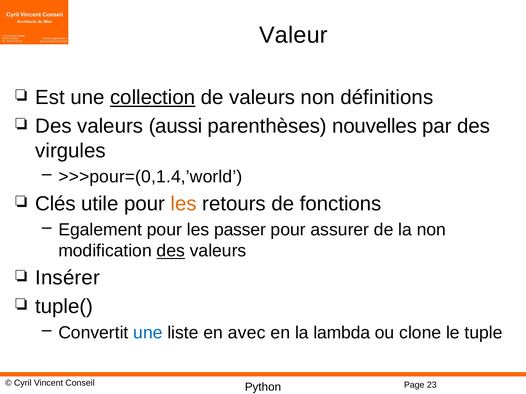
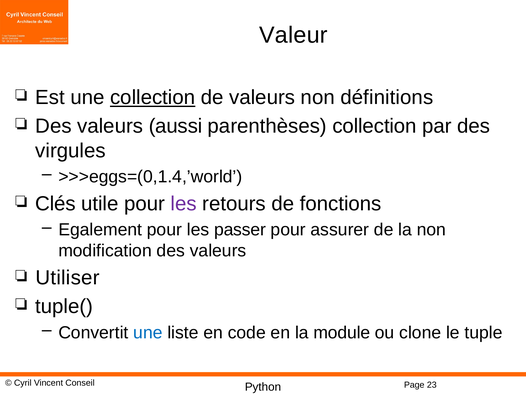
parenthèses nouvelles: nouvelles -> collection (375, 126)
>>>pour=(0,1.4,’world: >>>pour=(0,1.4,’world -> >>>eggs=(0,1.4,’world (150, 177)
les colour: orange -> purple (184, 204)
des underline: present -> none (171, 251)
Insérer: Insérer -> Utiliser (68, 278)
avec: avec -> code (247, 333)
lambda: lambda -> module (342, 333)
